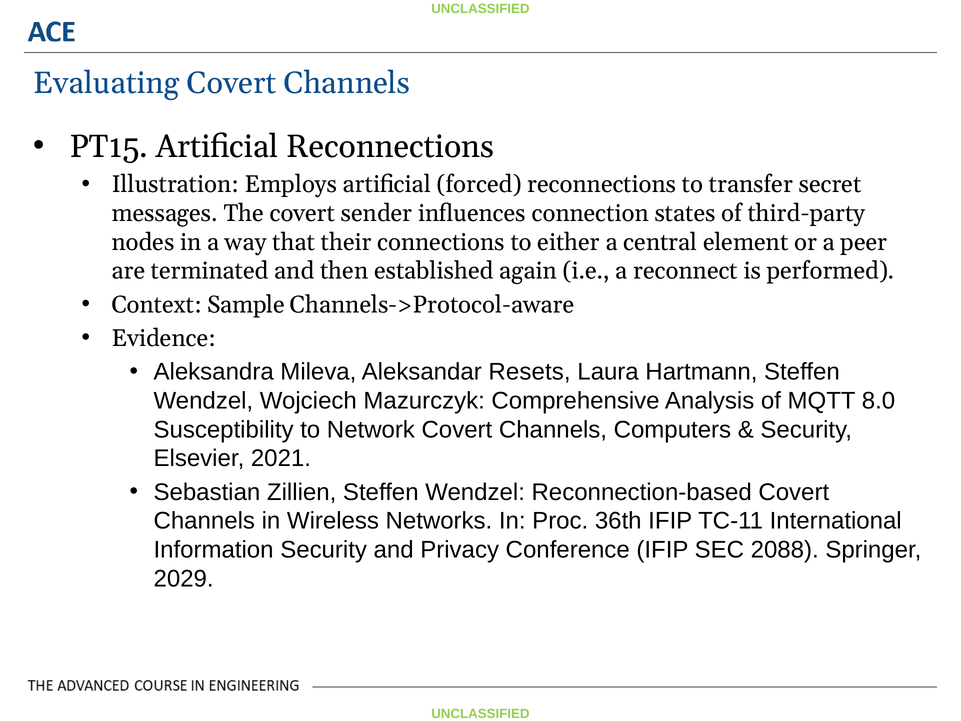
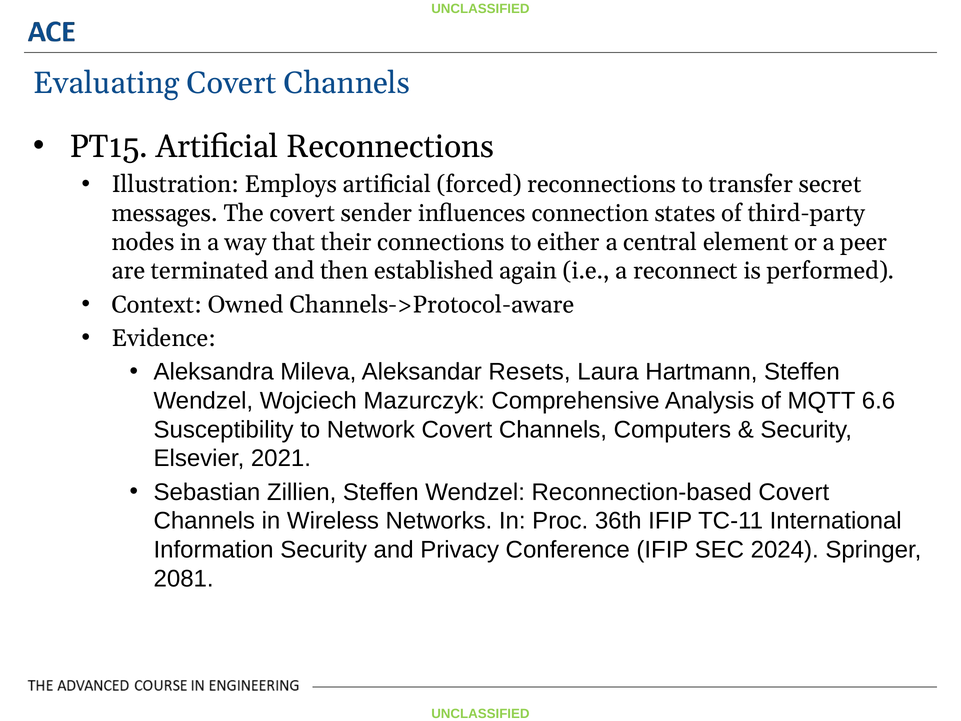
Sample: Sample -> Owned (246, 305)
8.0: 8.0 -> 6.6 (878, 401)
2088: 2088 -> 2024 (785, 550)
2029: 2029 -> 2081 (184, 578)
